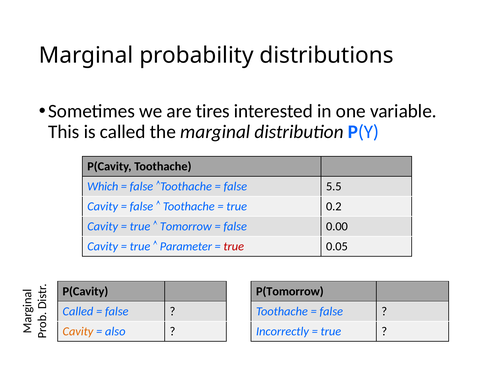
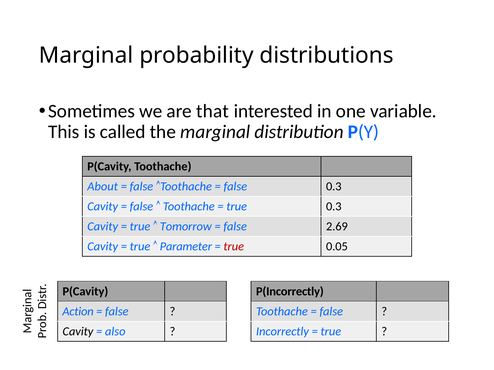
tires: tires -> that (213, 111)
Which: Which -> About (103, 187)
false 5.5: 5.5 -> 0.3 (334, 187)
true 0.2: 0.2 -> 0.3 (334, 207)
0.00: 0.00 -> 2.69 (337, 227)
P(Tomorrow: P(Tomorrow -> P(Incorrectly (290, 292)
Called: Called -> Action (78, 312)
Cavity colour: orange -> black (78, 332)
